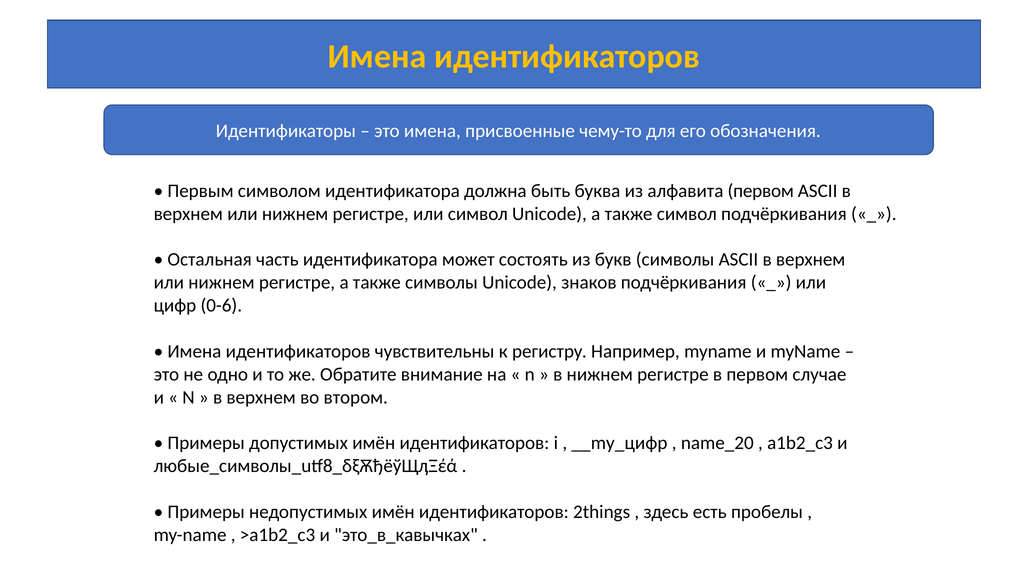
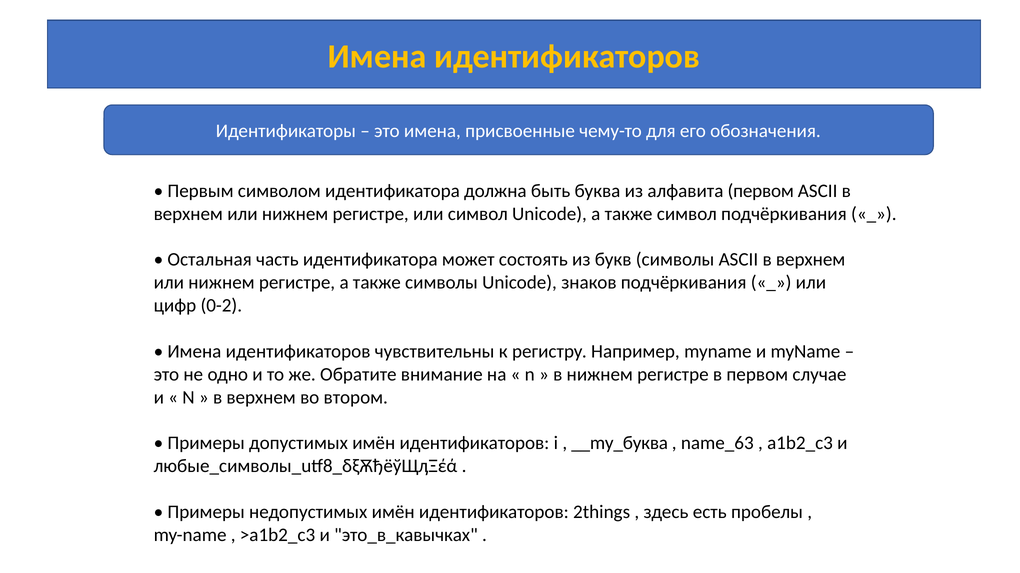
0-6: 0-6 -> 0-2 (221, 306)
__my_цифр: __my_цифр -> __my_буква (620, 444)
name_20: name_20 -> name_63 (717, 444)
